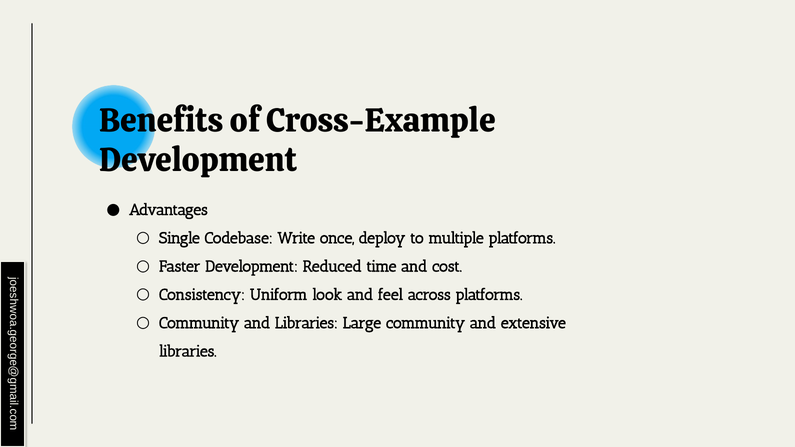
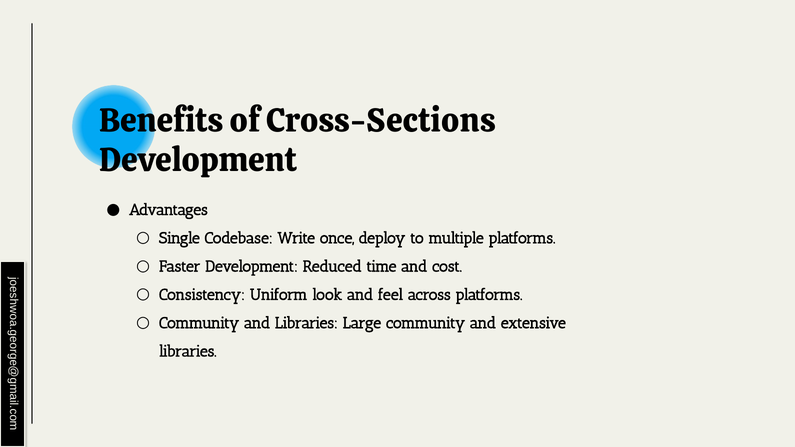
Cross-Example: Cross-Example -> Cross-Sections (381, 121)
